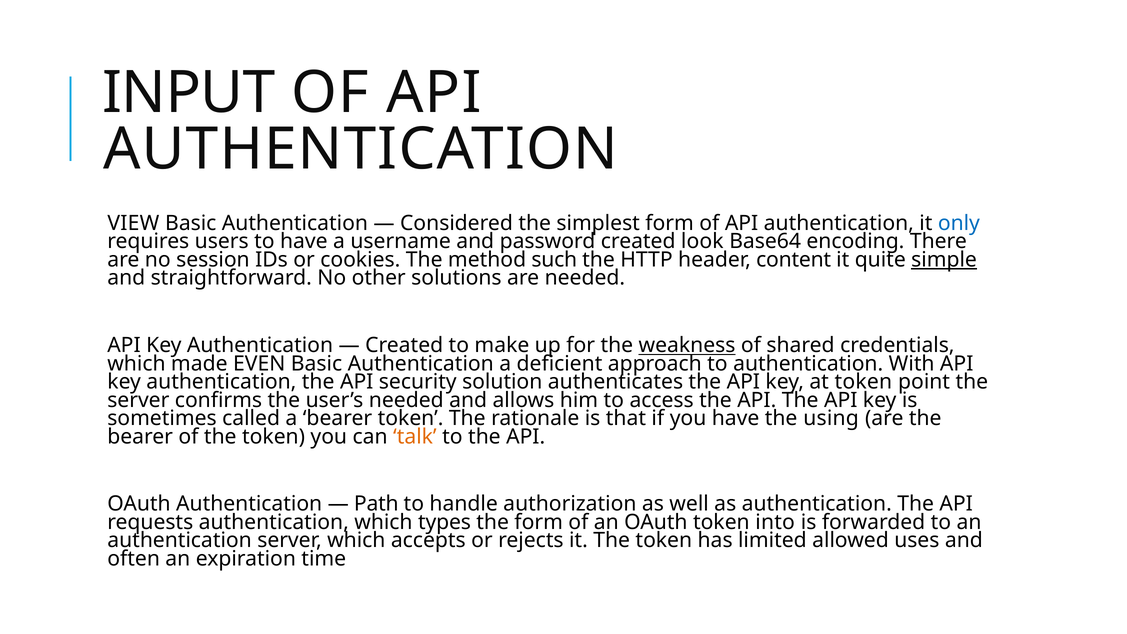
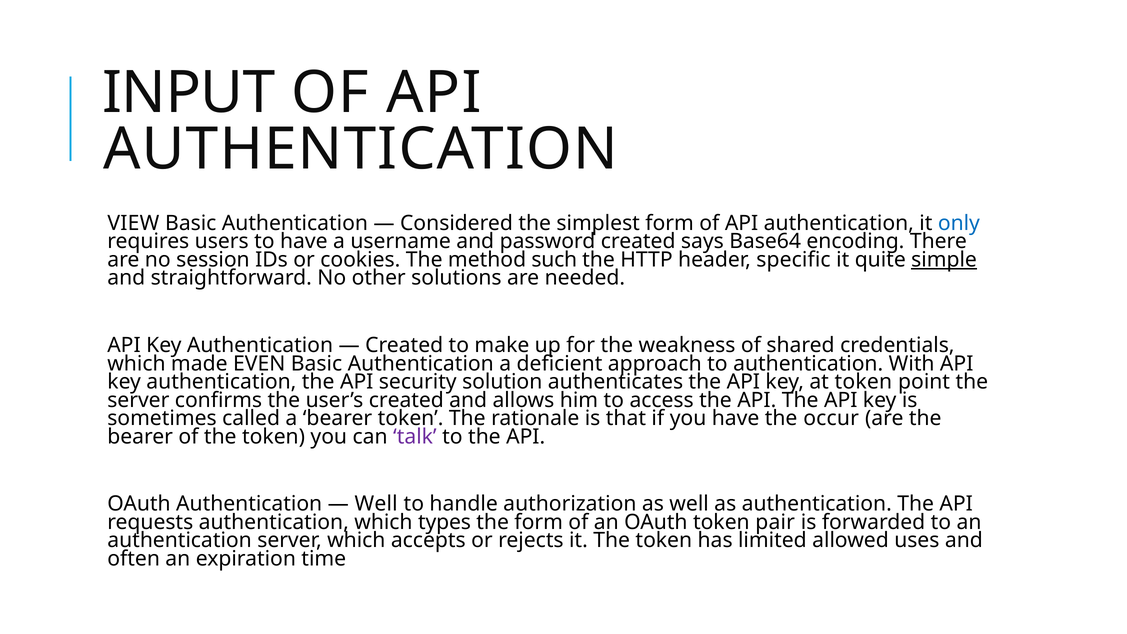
look: look -> says (702, 241)
content: content -> specific (793, 260)
weakness underline: present -> none (687, 345)
user’s needed: needed -> created (406, 400)
using: using -> occur (831, 418)
talk colour: orange -> purple (415, 437)
Path: Path -> Well (376, 504)
into: into -> pair (775, 522)
